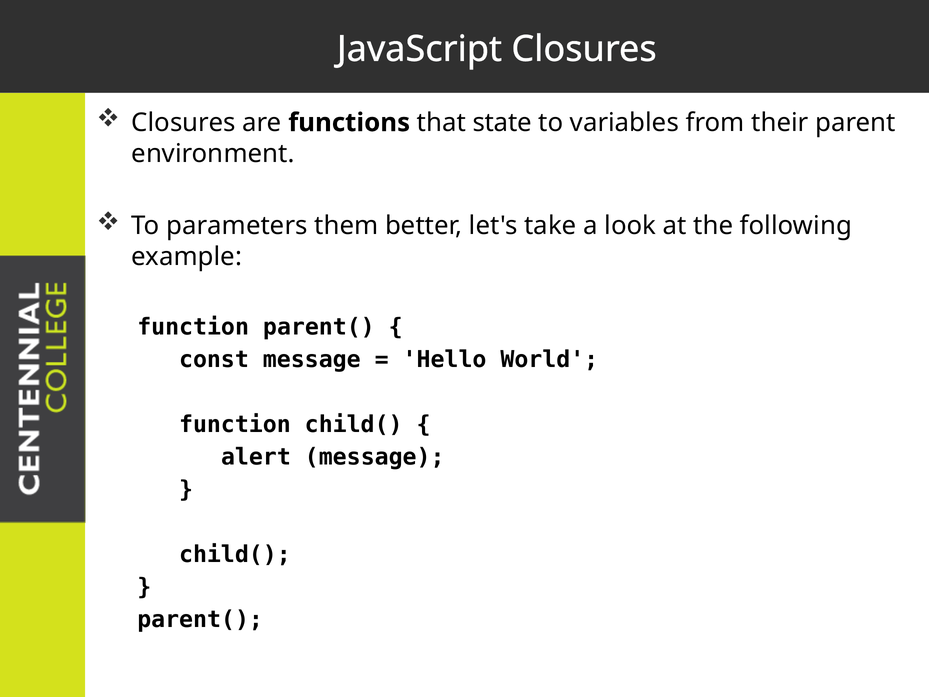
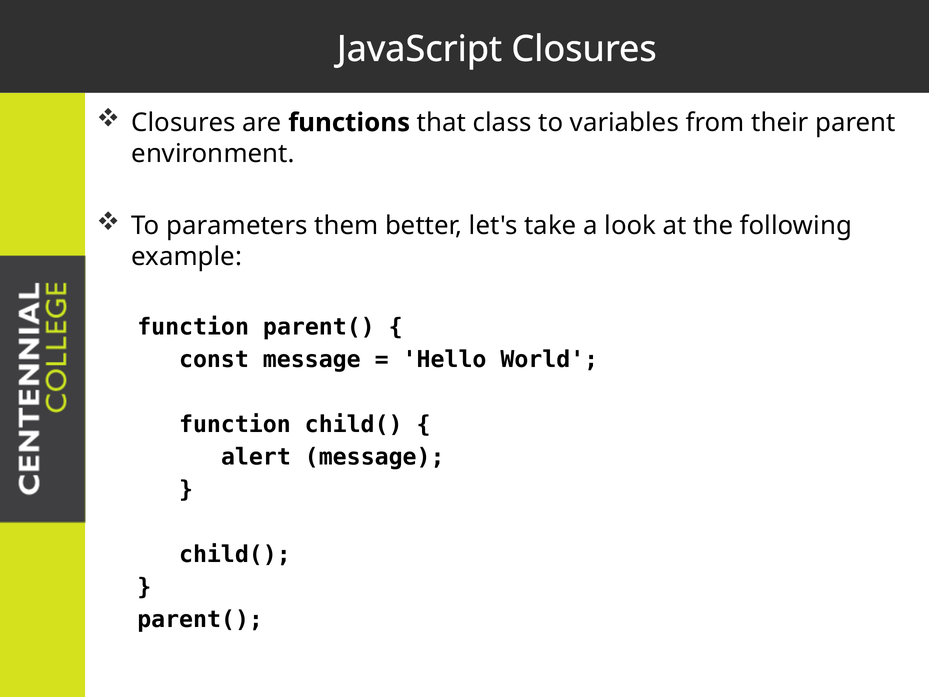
state: state -> class (502, 123)
